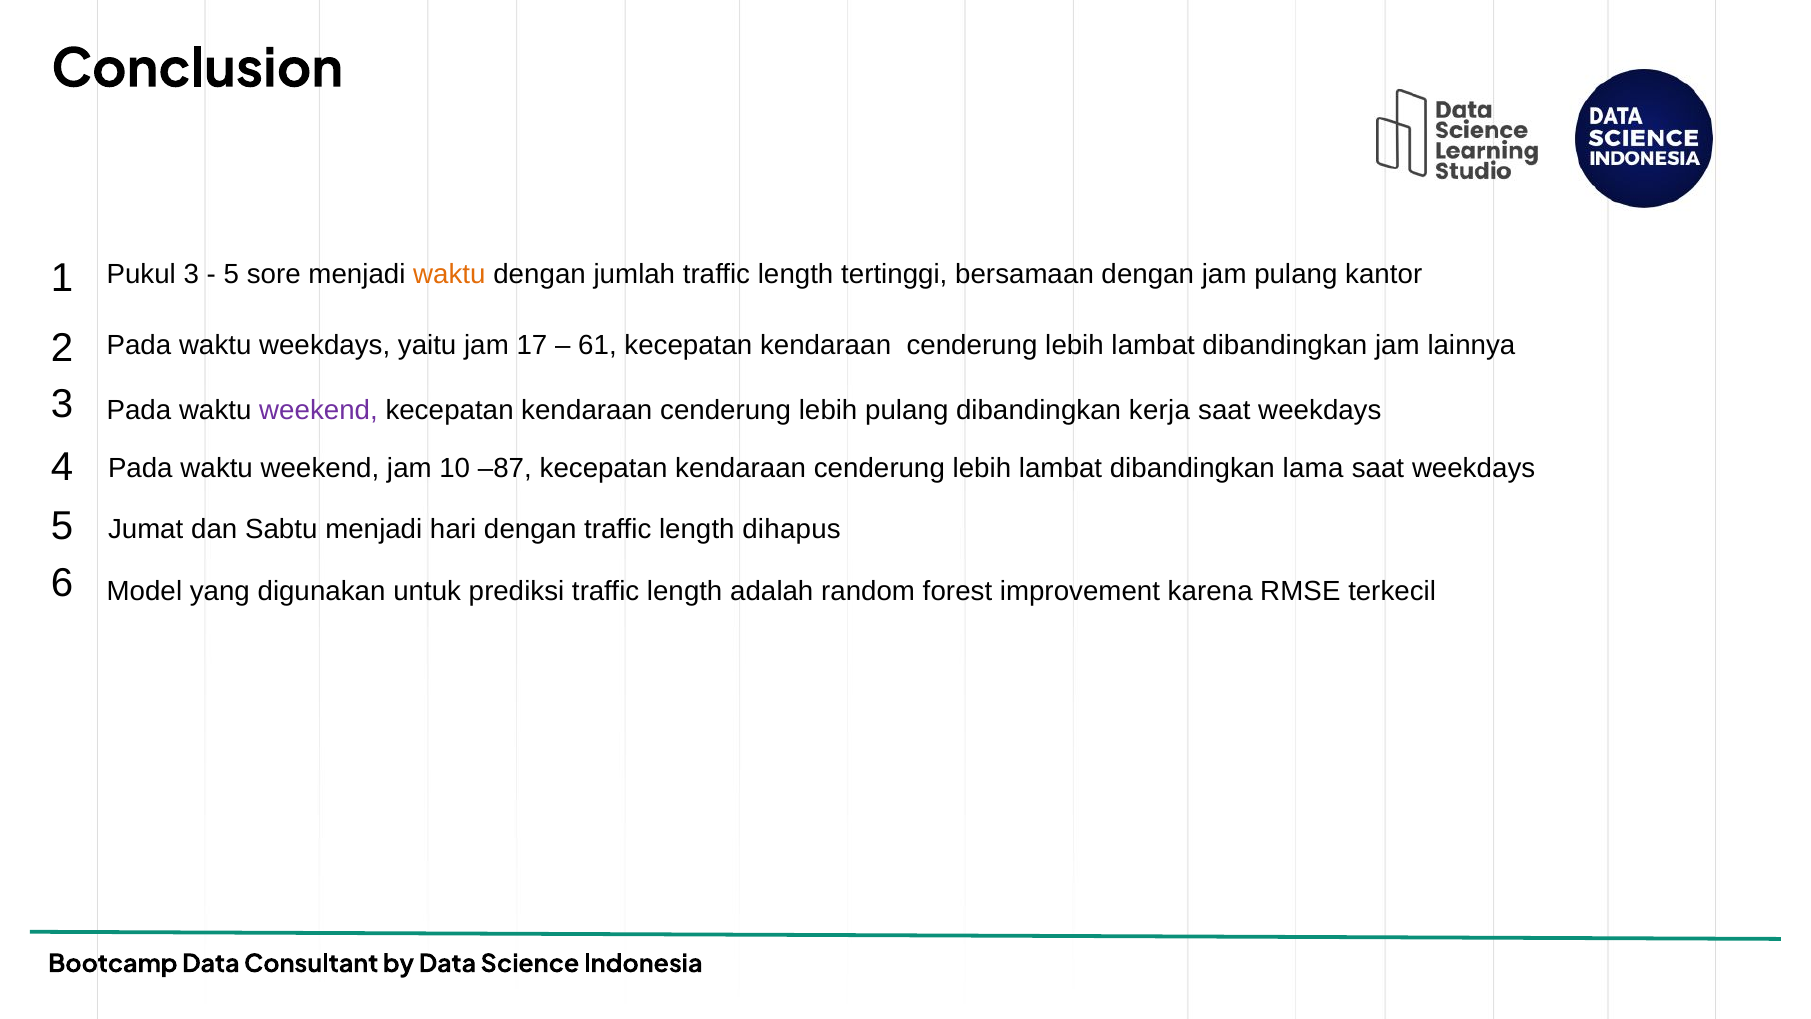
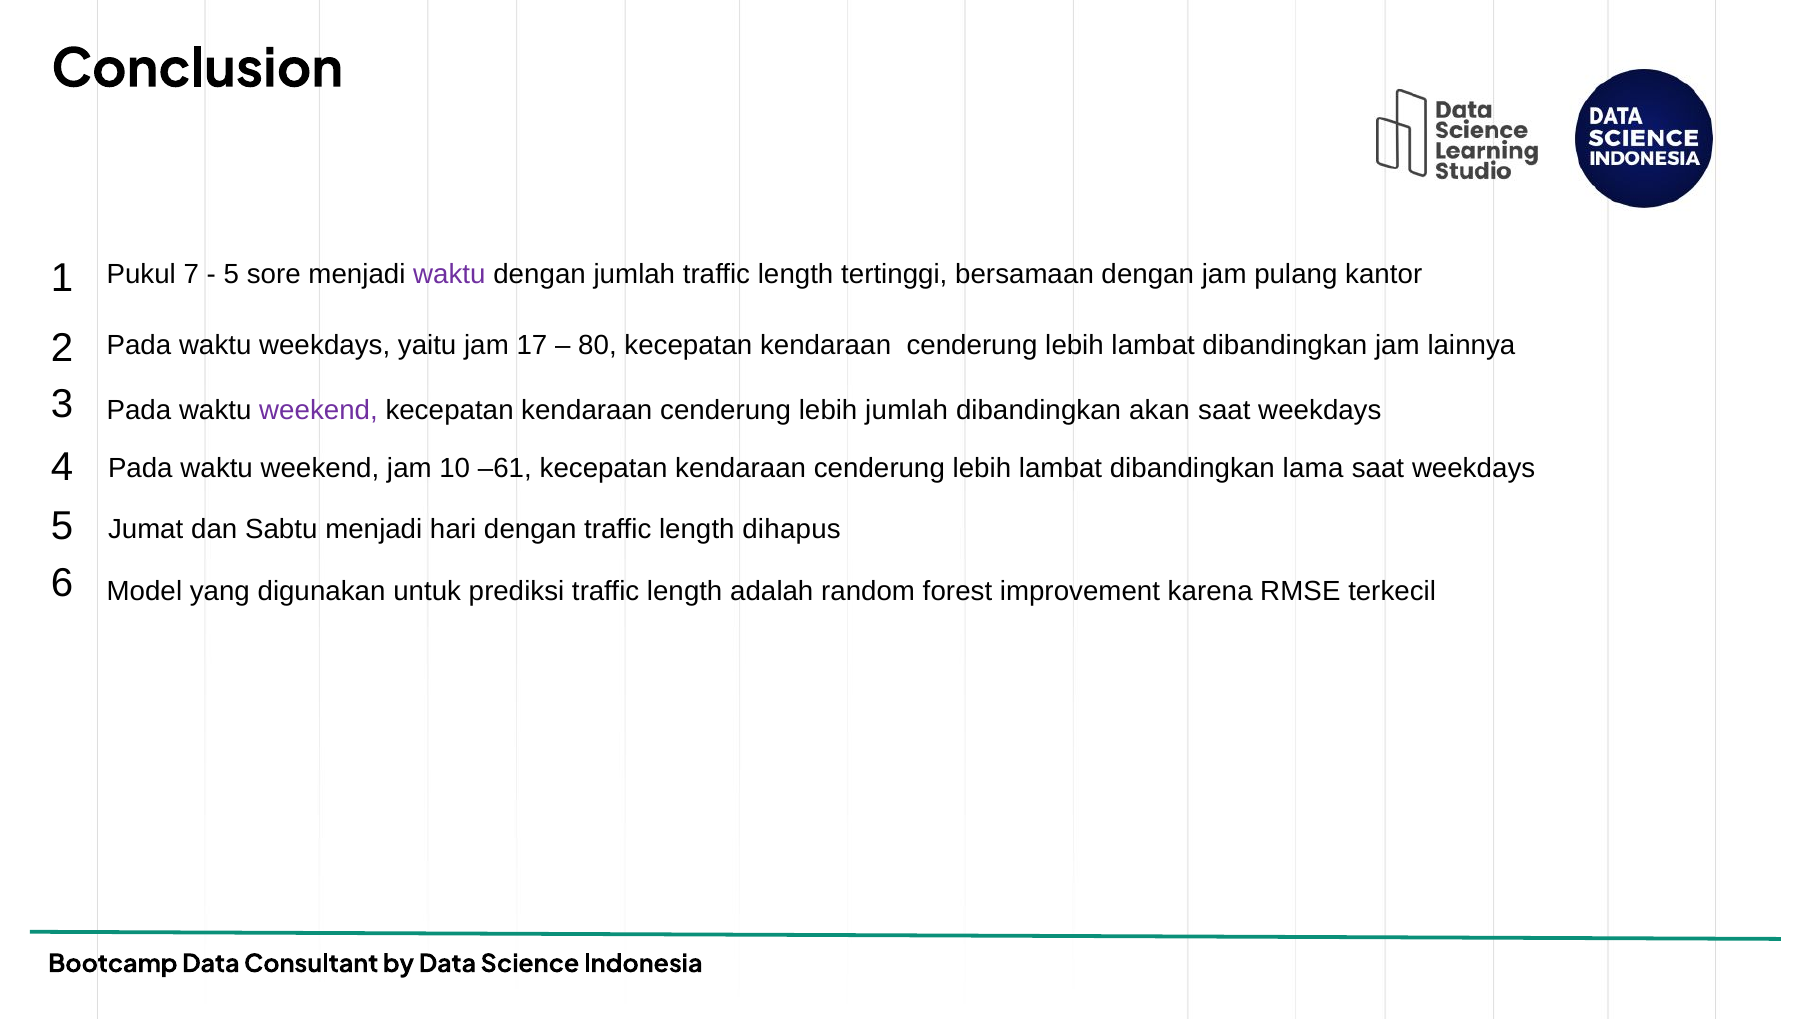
Pukul 3: 3 -> 7 (191, 275)
waktu colour: orange -> purple (449, 275)
61: 61 -> 80 (597, 345)
lebih pulang: pulang -> jumlah (907, 411)
kerja: kerja -> akan (1159, 411)
–87: –87 -> –61 (505, 468)
